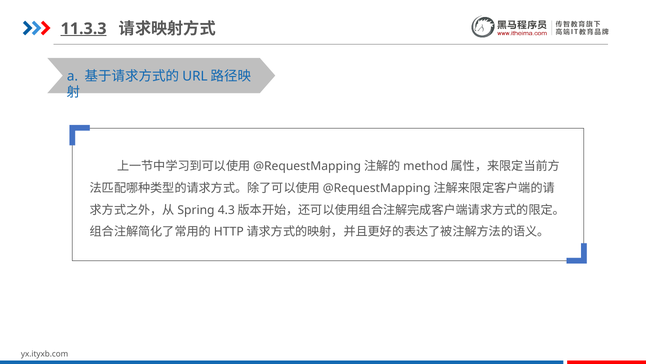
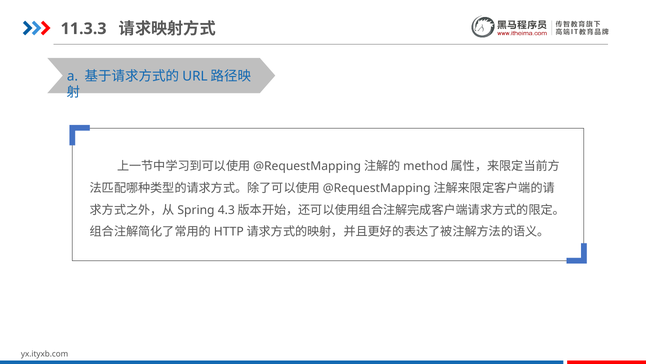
11.3.3 underline: present -> none (84, 29)
